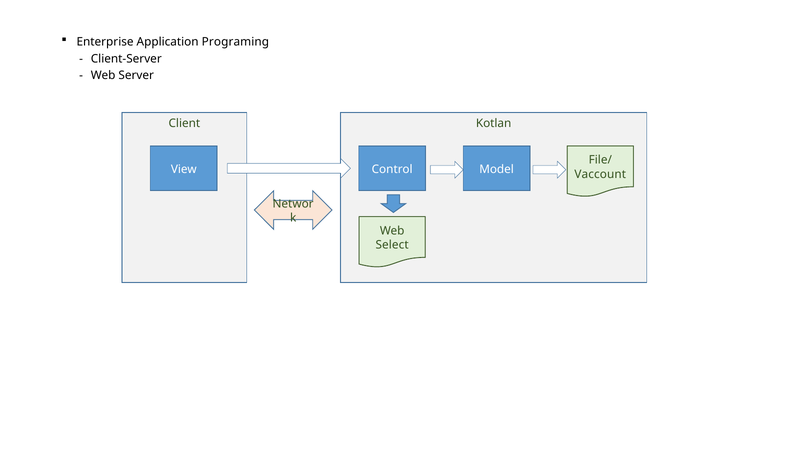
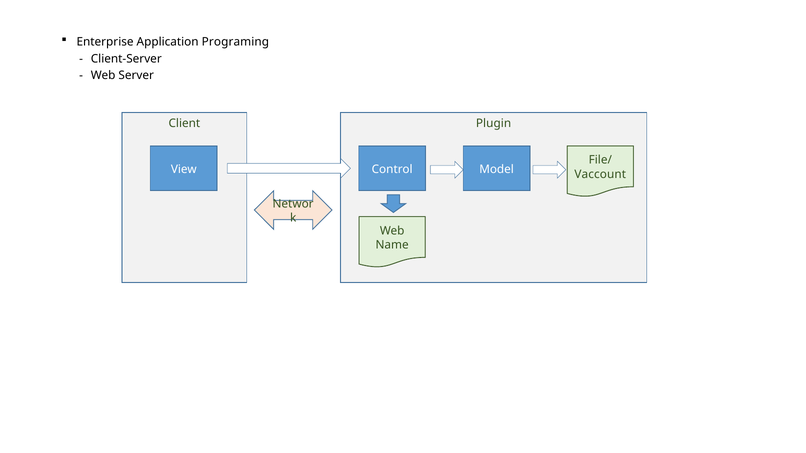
Kotlan: Kotlan -> Plugin (494, 123)
Select: Select -> Name (392, 245)
